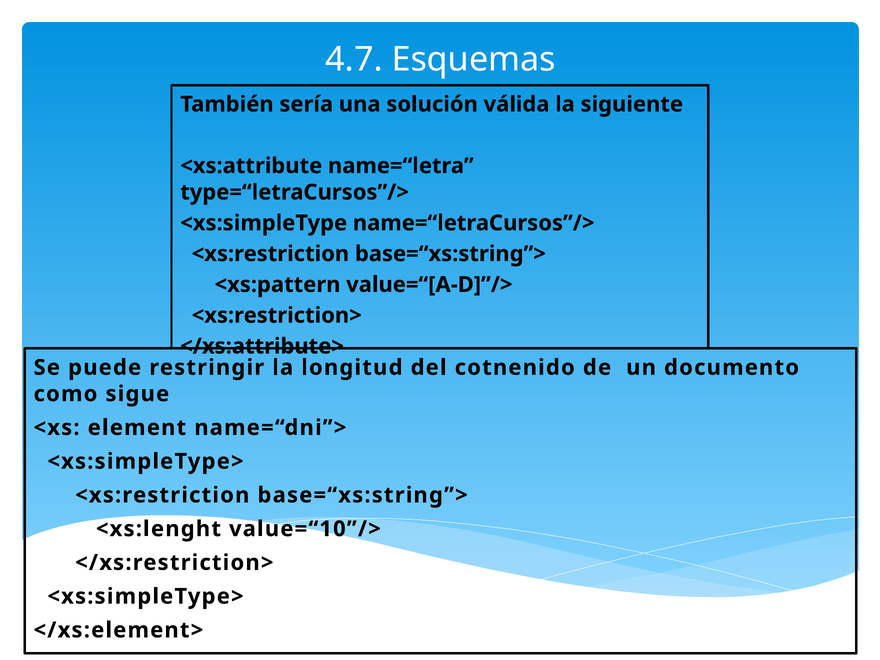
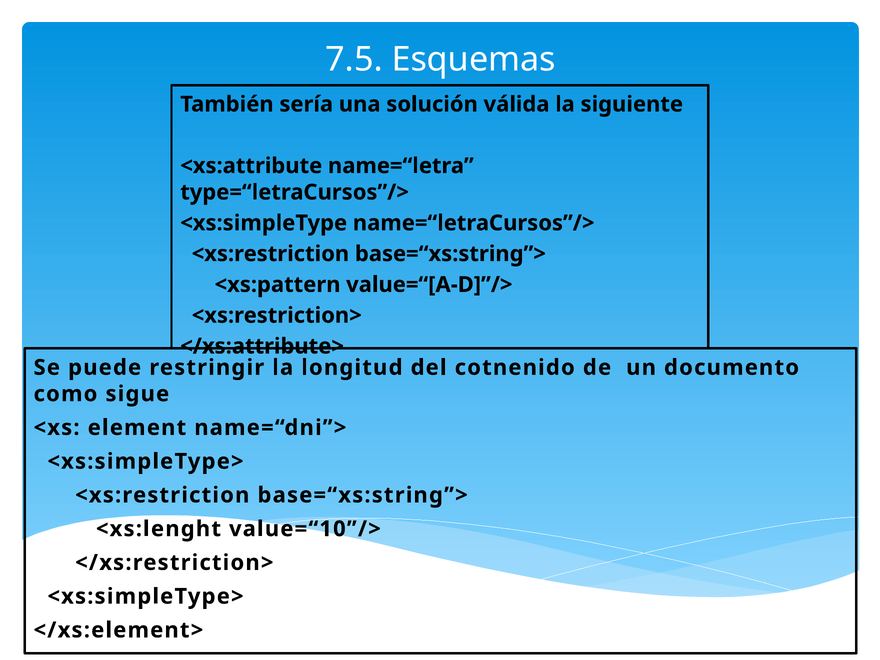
4.7: 4.7 -> 7.5 (354, 59)
